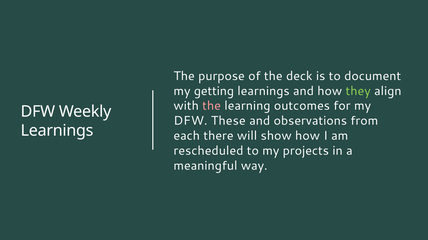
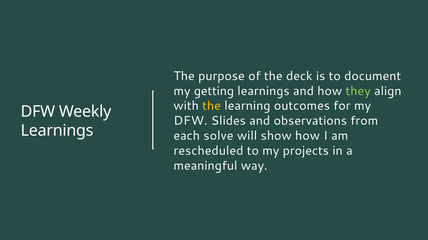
the colour: pink -> yellow (212, 106)
These: These -> Slides (228, 121)
there: there -> solve (218, 136)
